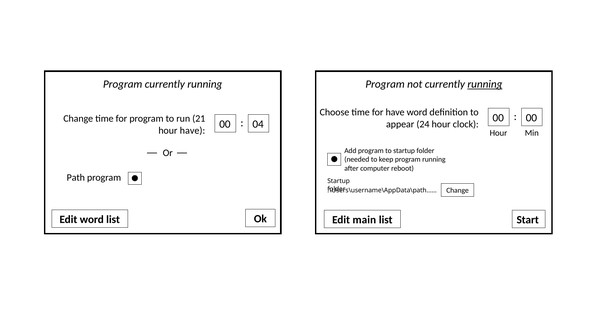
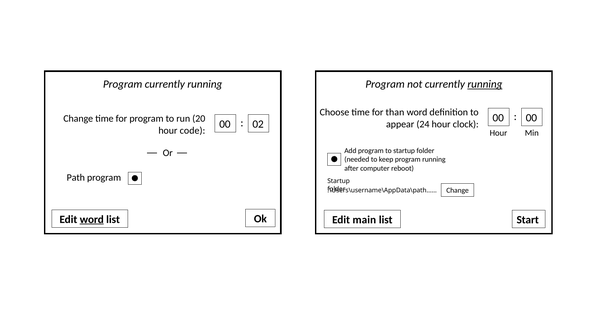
for have: have -> than (395, 112)
21: 21 -> 20 (199, 118)
04: 04 -> 02 (258, 124)
hour have: have -> code (193, 130)
word underline: none -> present (92, 219)
